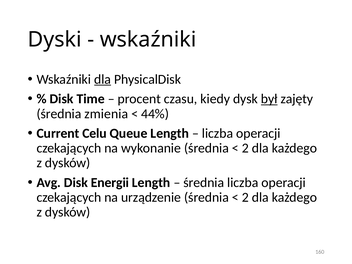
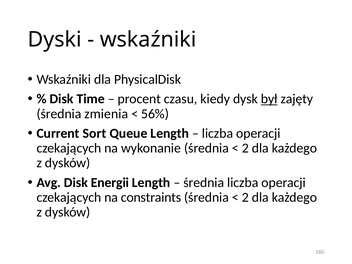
dla underline: present -> none (103, 79)
44%: 44% -> 56% (155, 114)
Celu: Celu -> Sort (94, 133)
urządzenie: urządzenie -> constraints (151, 197)
